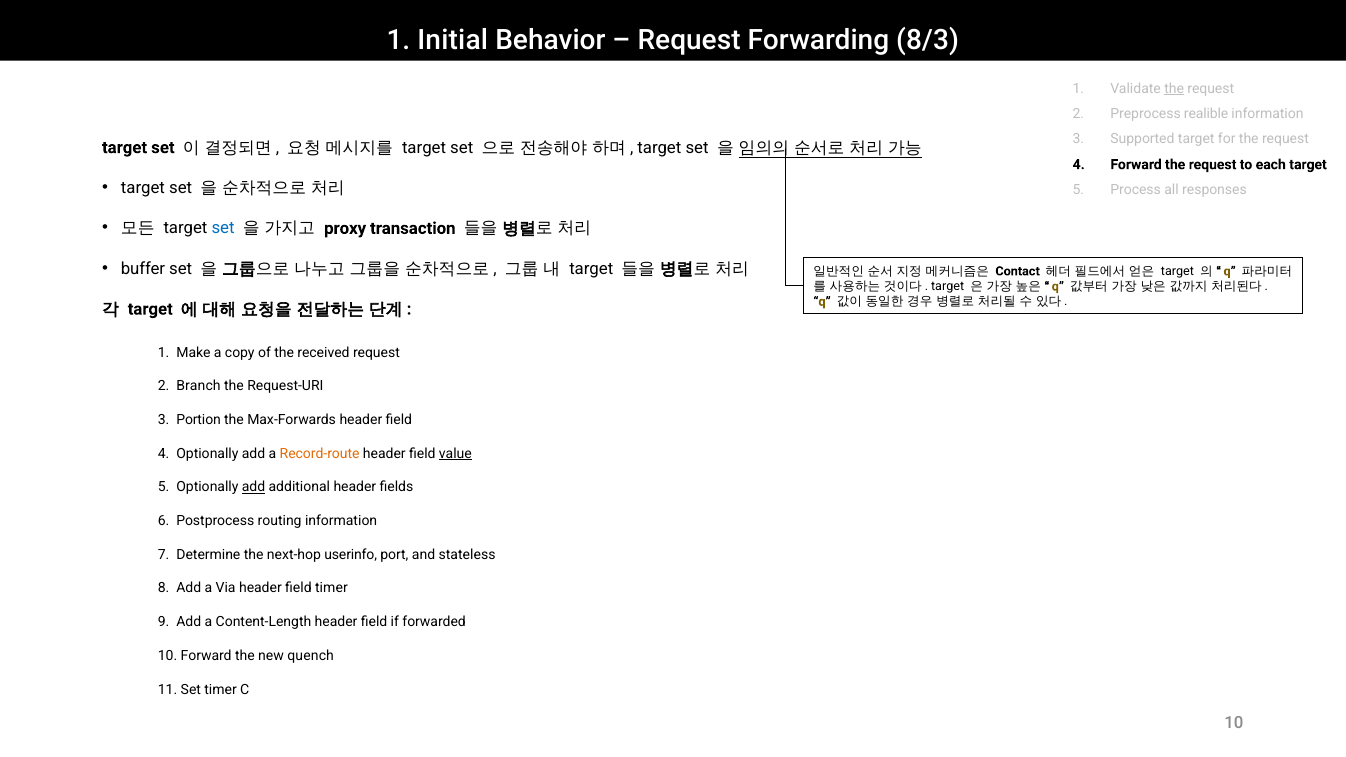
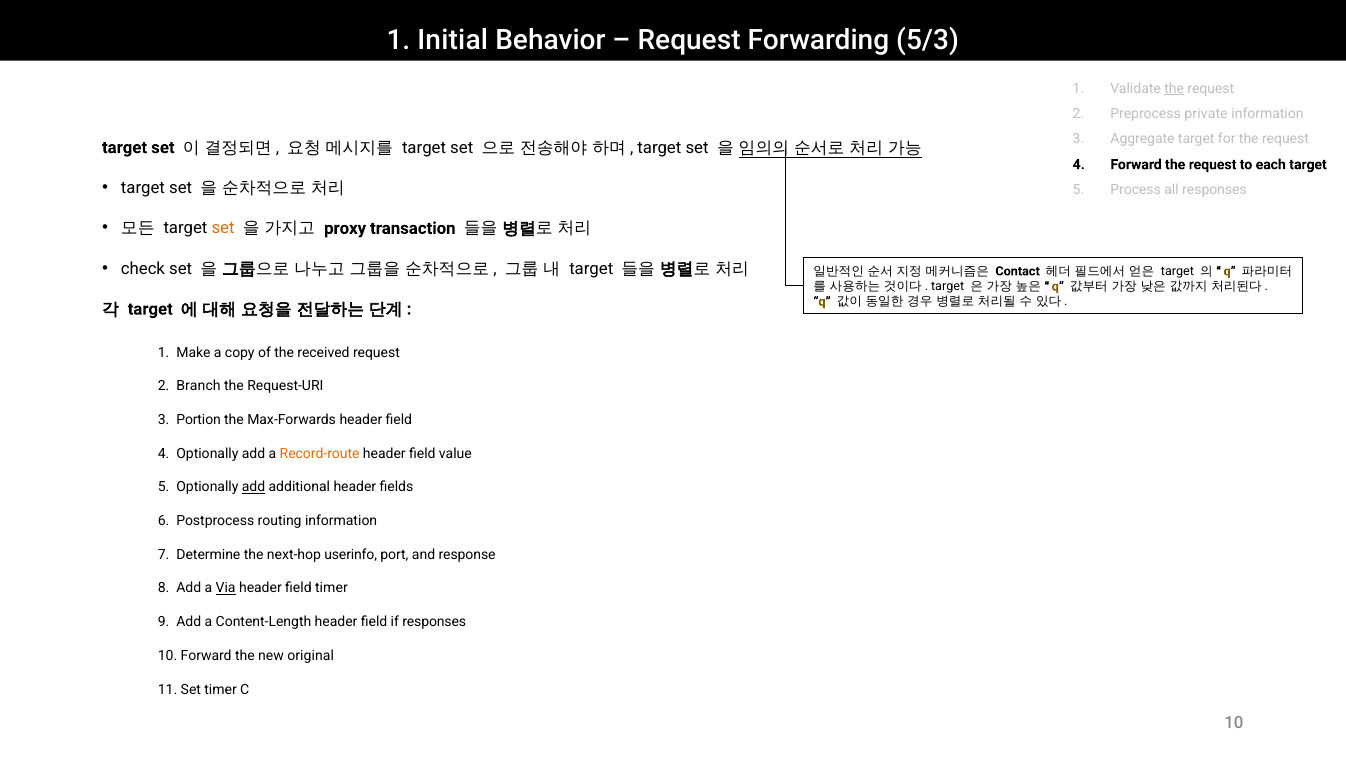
8/3: 8/3 -> 5/3 (928, 40)
realible: realible -> private (1206, 114)
Supported: Supported -> Aggregate (1142, 139)
set colour: blue -> orange (223, 228)
buffer: buffer -> check (143, 269)
value underline: present -> none (455, 454)
stateless: stateless -> response (467, 555)
Via underline: none -> present (226, 588)
if forwarded: forwarded -> responses (434, 622)
quench: quench -> original (311, 656)
